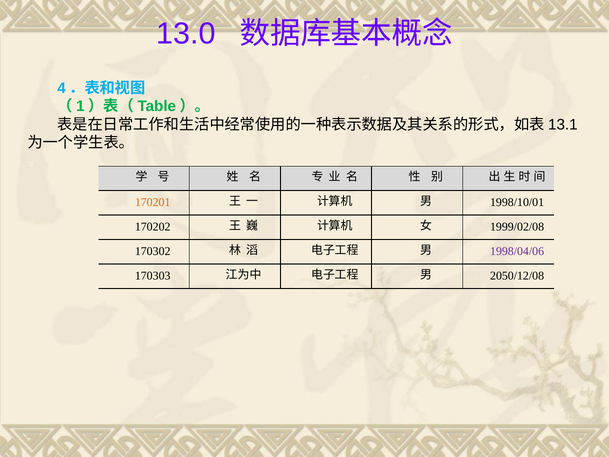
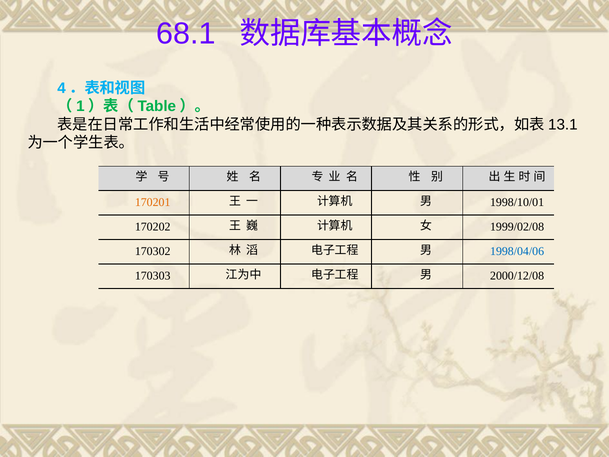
13.0: 13.0 -> 68.1 (186, 34)
1998/04/06 colour: purple -> blue (517, 251)
2050/12/08: 2050/12/08 -> 2000/12/08 (517, 276)
